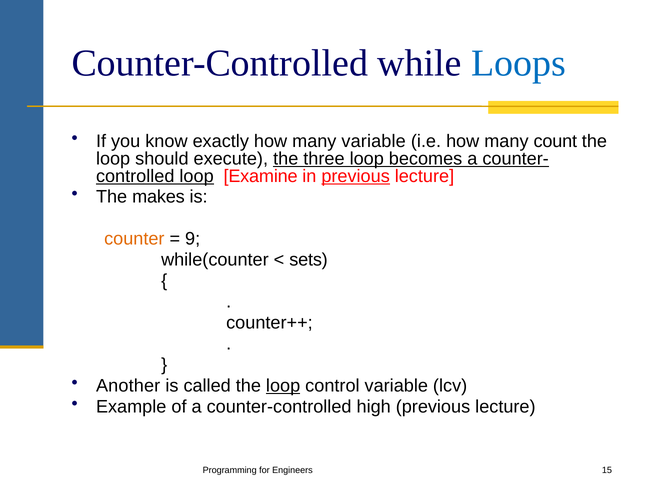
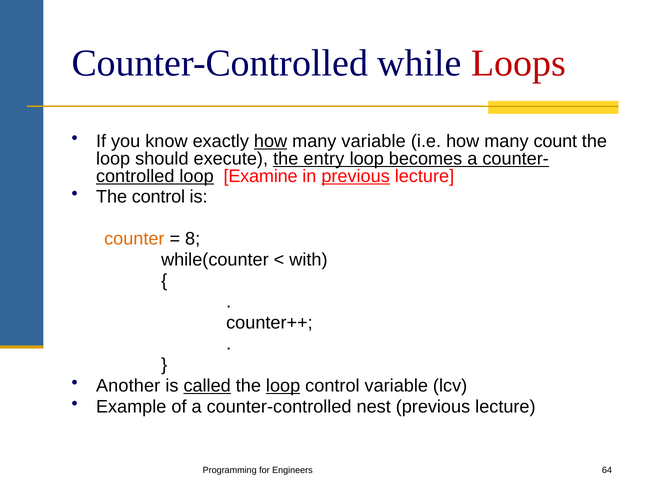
Loops colour: blue -> red (519, 63)
how underline: none -> present (271, 141)
three: three -> entry (324, 159)
The makes: makes -> control (158, 197)
9: 9 -> 8 (193, 239)
sets: sets -> with (308, 260)
called underline: none -> present (207, 386)
high: high -> nest (374, 407)
15: 15 -> 64 (607, 470)
